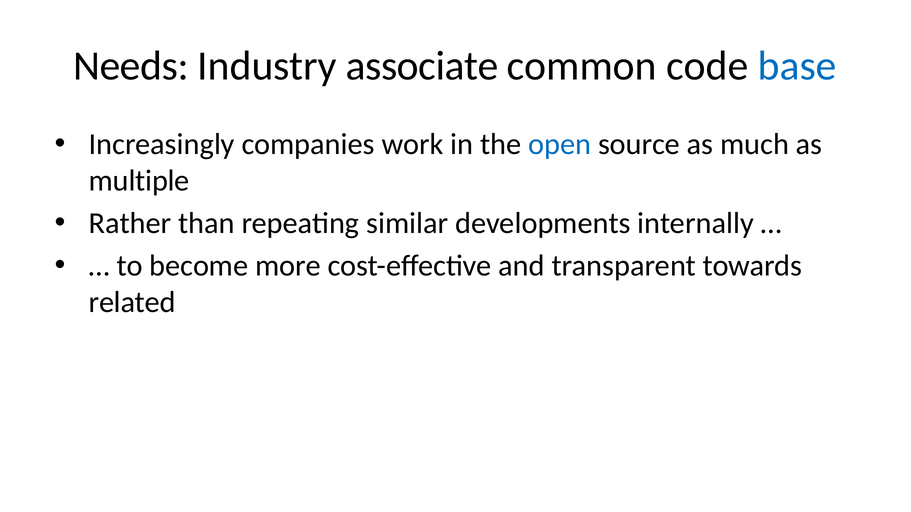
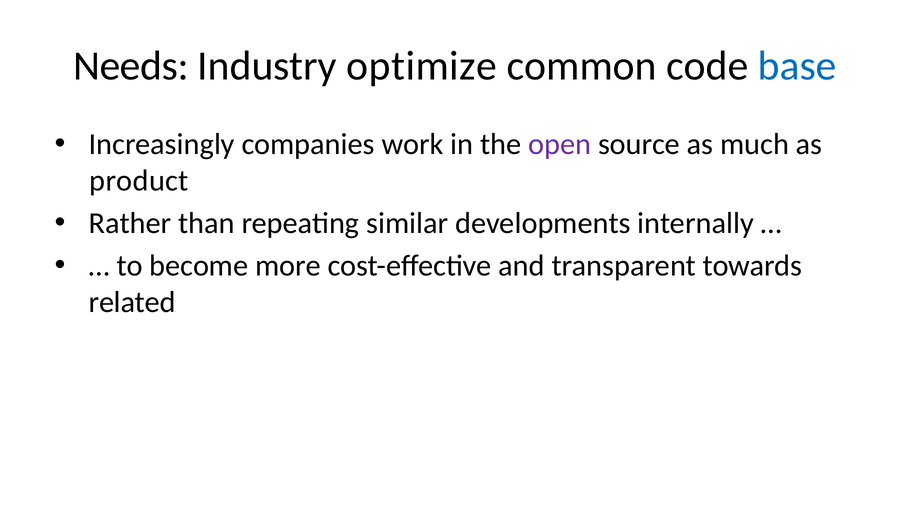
associate: associate -> optimize (422, 66)
open colour: blue -> purple (560, 144)
multiple: multiple -> product (139, 181)
